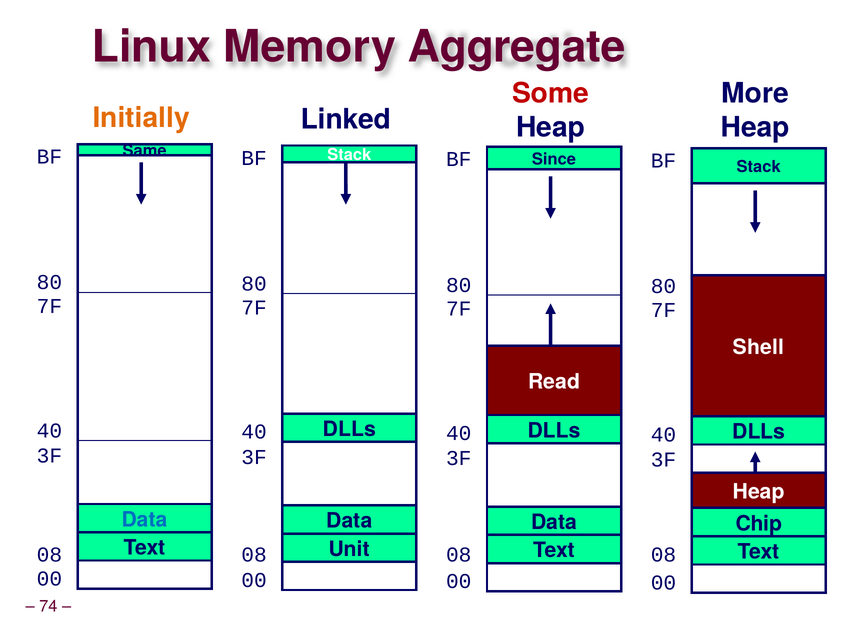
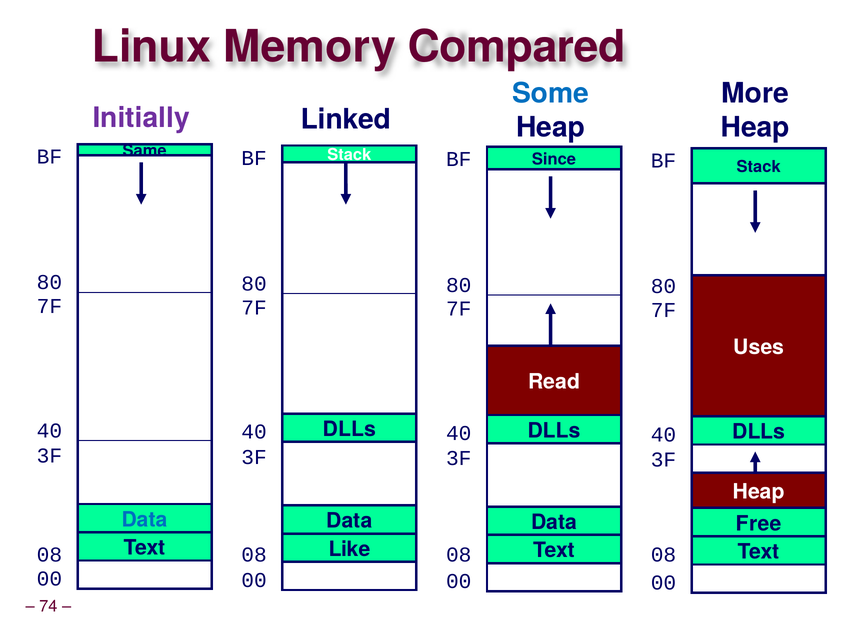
Aggregate: Aggregate -> Compared (517, 47)
Some colour: red -> blue (551, 94)
Initially colour: orange -> purple (141, 118)
Shell: Shell -> Uses (759, 347)
Chip: Chip -> Free (759, 524)
Unit: Unit -> Like (349, 549)
